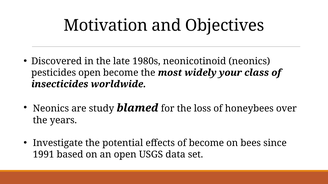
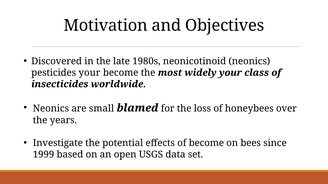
pesticides open: open -> your (89, 73)
study: study -> small (102, 109)
1991: 1991 -> 1999 (44, 155)
